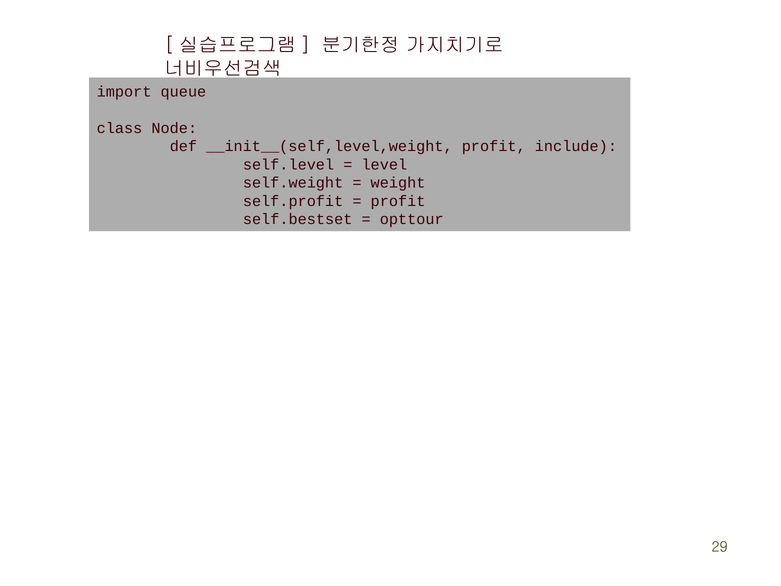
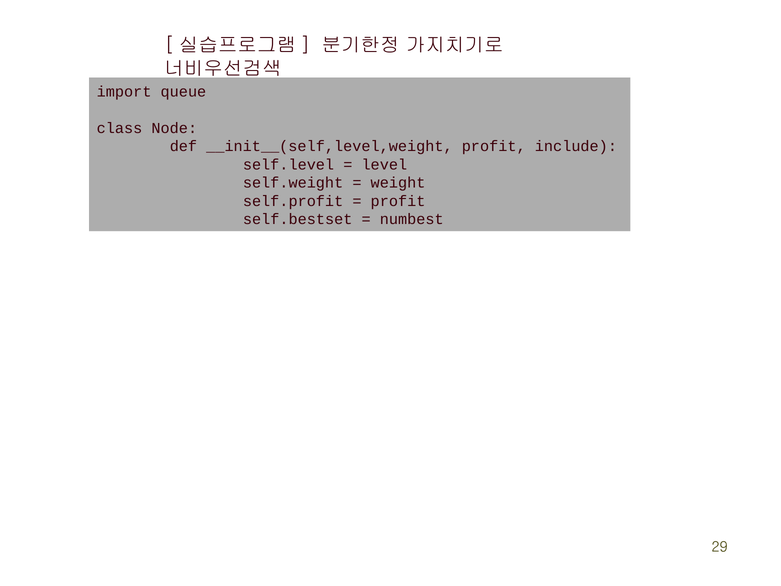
opttour: opttour -> numbest (412, 219)
